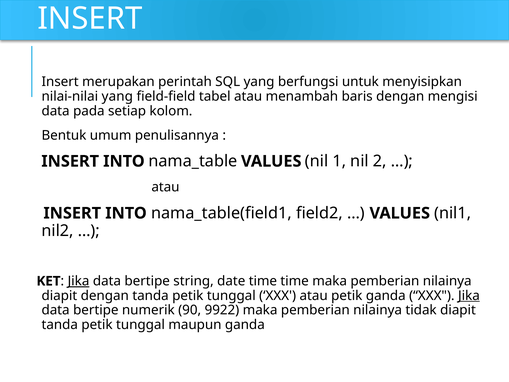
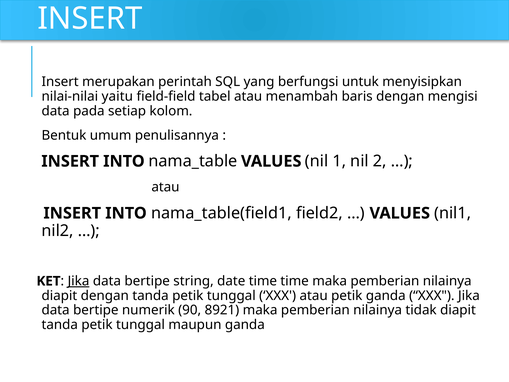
nilai-nilai yang: yang -> yaitu (117, 96)
Jika underline: present -> none (469, 295)
9922: 9922 -> 8921 (222, 310)
